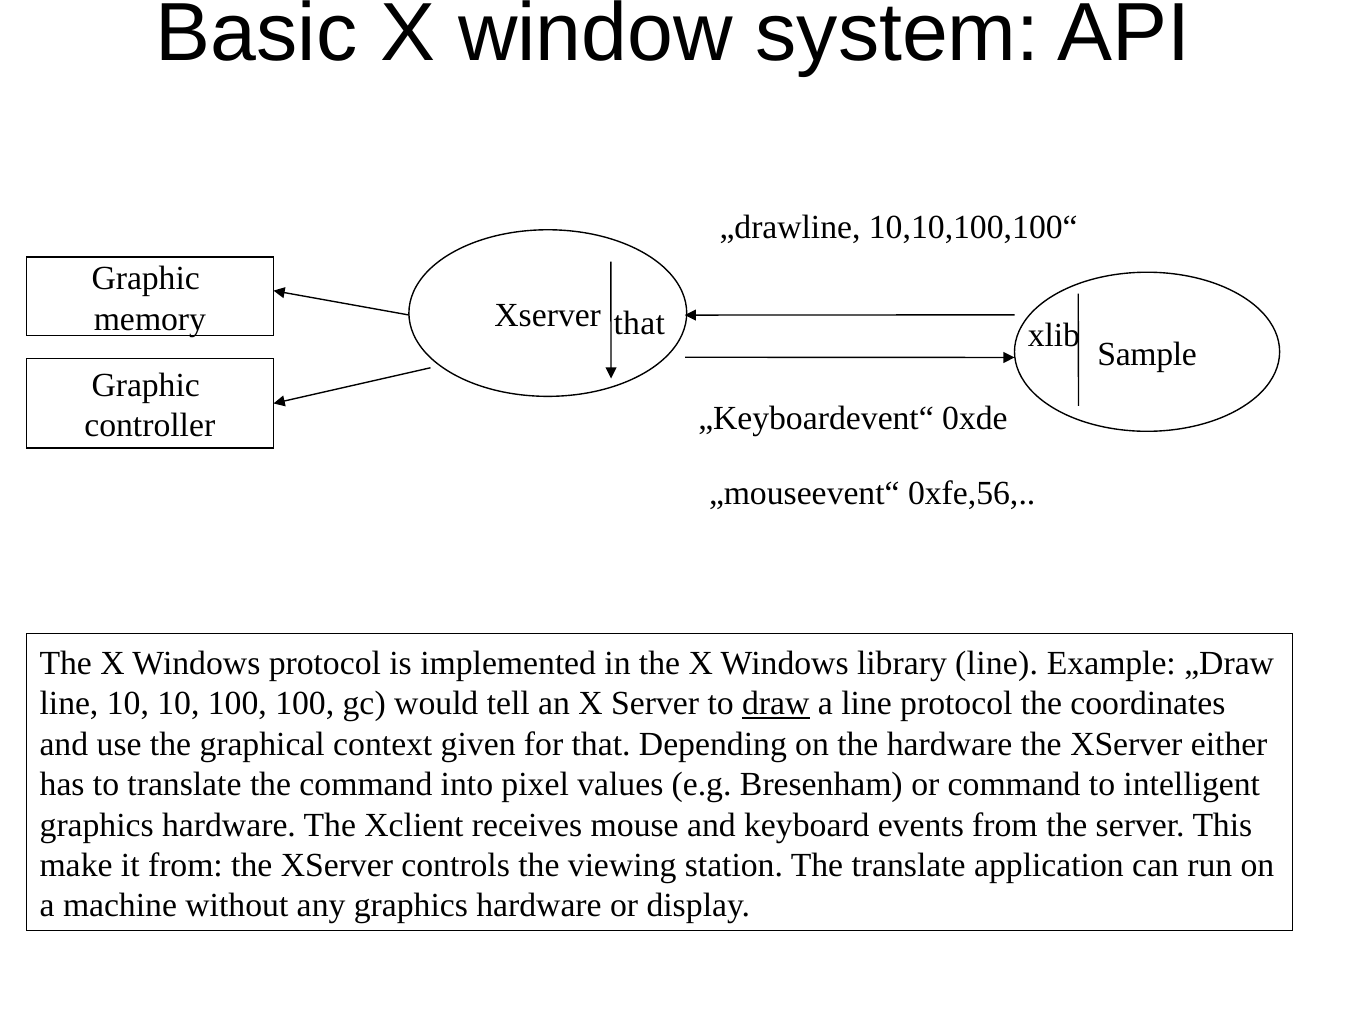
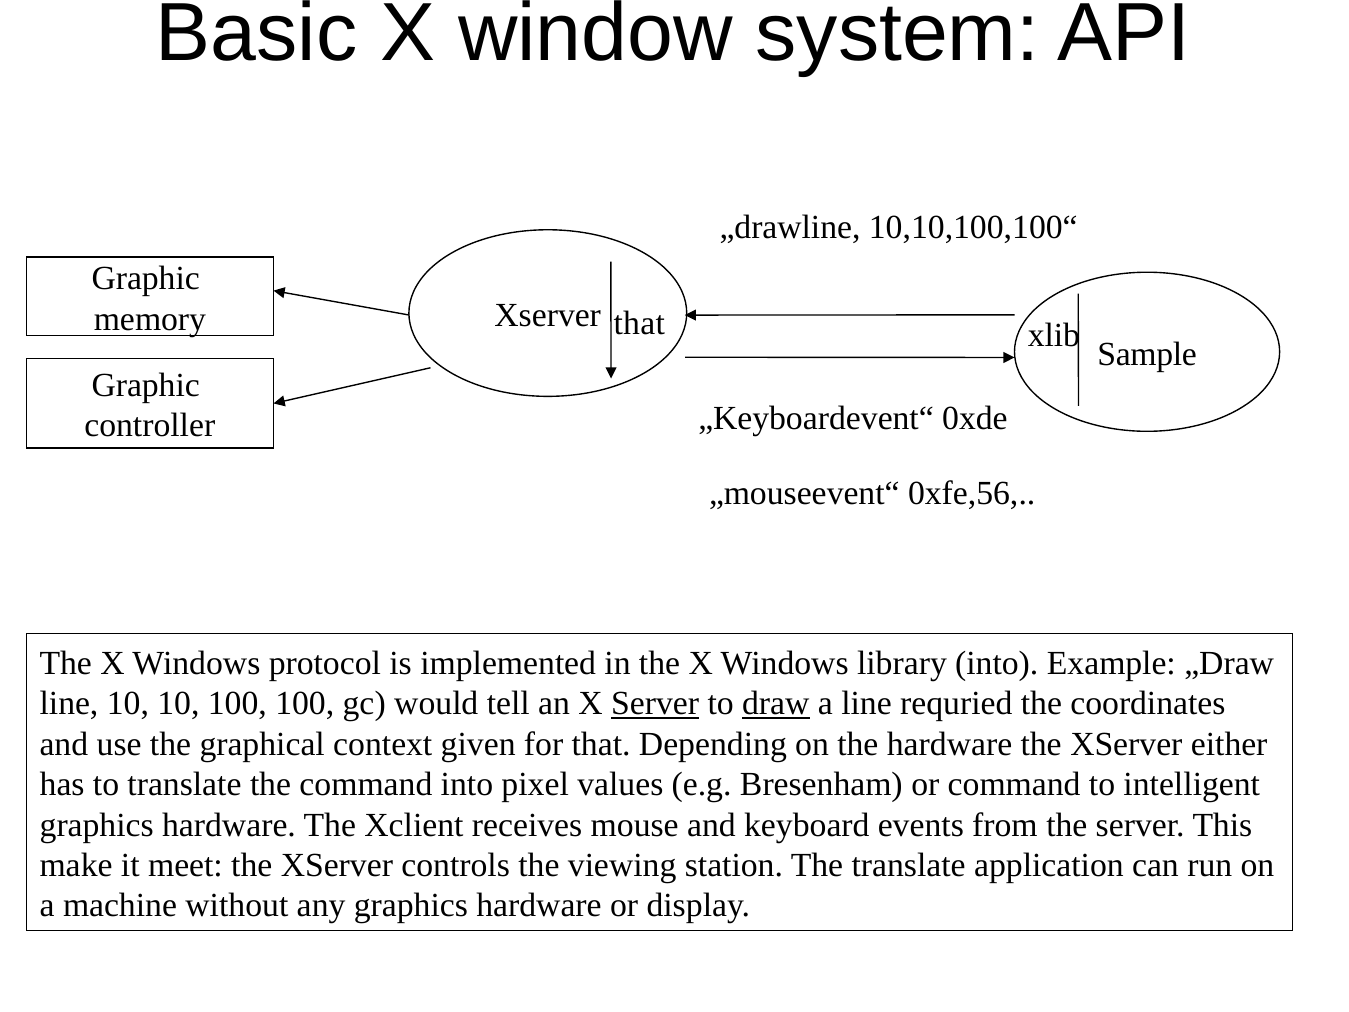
library line: line -> into (997, 663)
Server underline: none -> present (655, 703)
line protocol: protocol -> requried (956, 703)
it from: from -> meet (185, 865)
